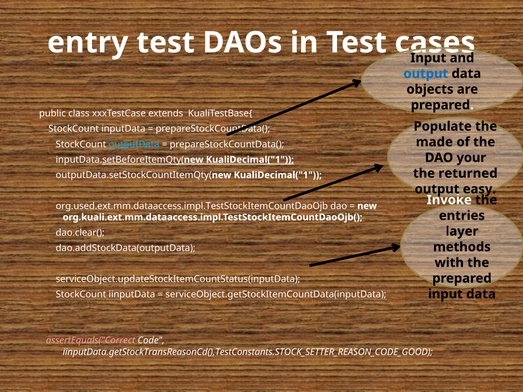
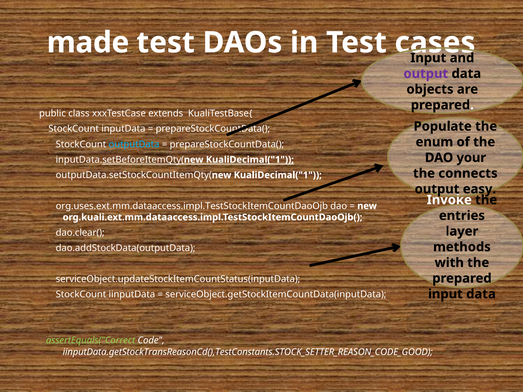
entry: entry -> made (88, 43)
output colour: blue -> purple (426, 74)
made: made -> enum (434, 142)
returned: returned -> connects (468, 173)
org.used.ext.mm.dataaccess.impl.TestStockItemCountDaoOjb: org.used.ext.mm.dataaccess.impl.TestStockItemCountDaoOjb -> org.uses.ext.mm.dataaccess.impl.TestStockItemCountDaoOjb (192, 206)
assertEquals("Correct colour: pink -> light green (91, 341)
